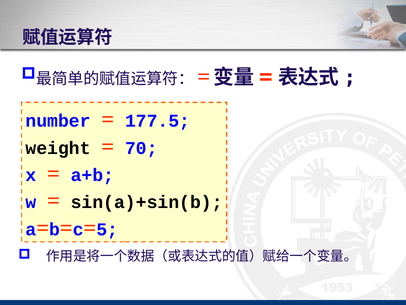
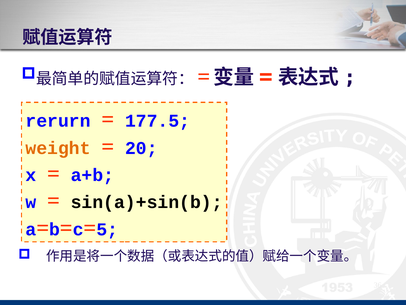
number: number -> rerurn (58, 121)
weight colour: black -> orange (58, 148)
70: 70 -> 20 (141, 148)
